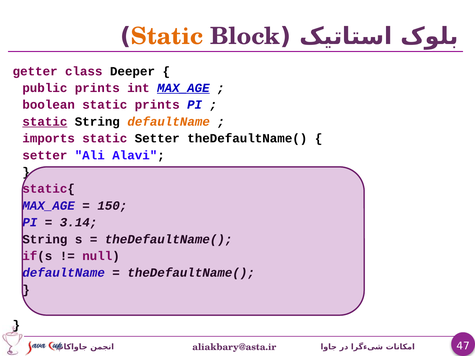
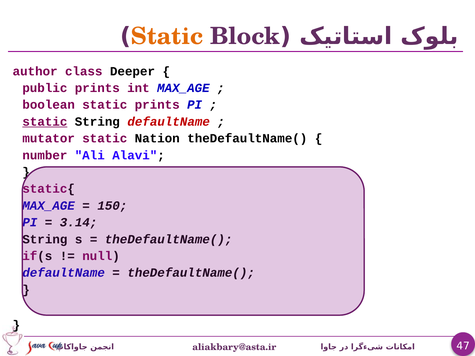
getter: getter -> author (35, 71)
MAX_AGE underline: present -> none (183, 88)
defaultName colour: orange -> red (169, 122)
imports: imports -> mutator (49, 139)
static Setter: Setter -> Nation (157, 139)
setter: setter -> number (45, 155)
